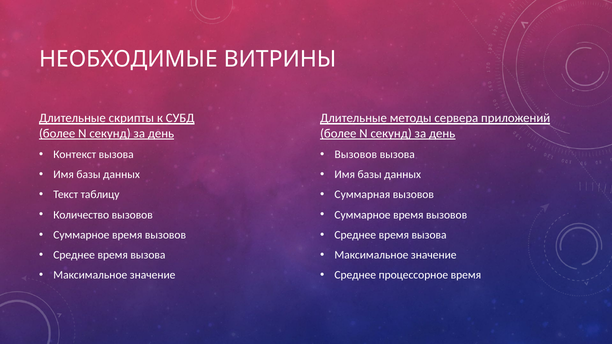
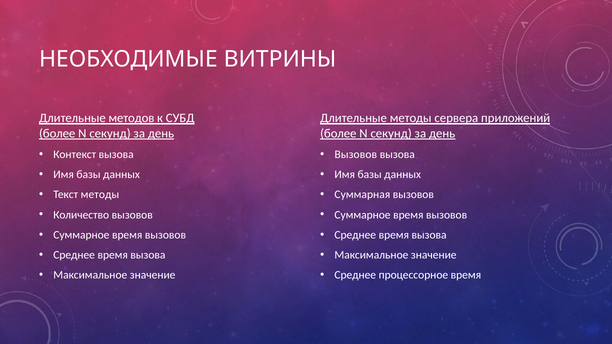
скрипты: скрипты -> методов (132, 118)
Текст таблицу: таблицу -> методы (100, 195)
